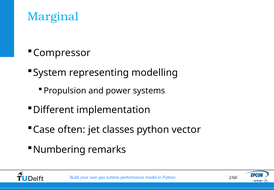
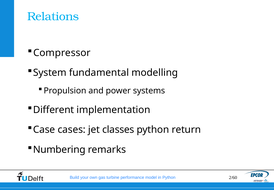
Marginal: Marginal -> Relations (53, 16)
representing: representing -> fundamental (99, 73)
often: often -> cases (72, 130)
vector: vector -> return (186, 130)
